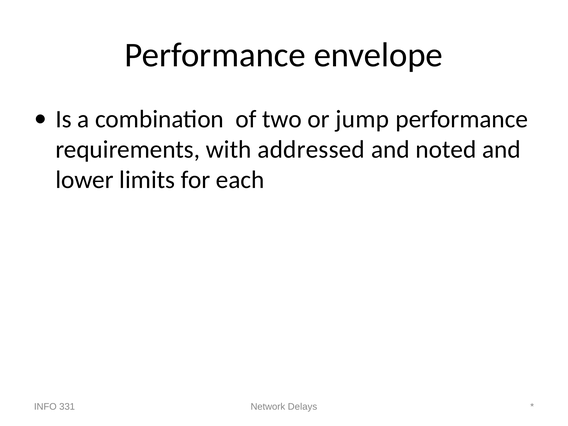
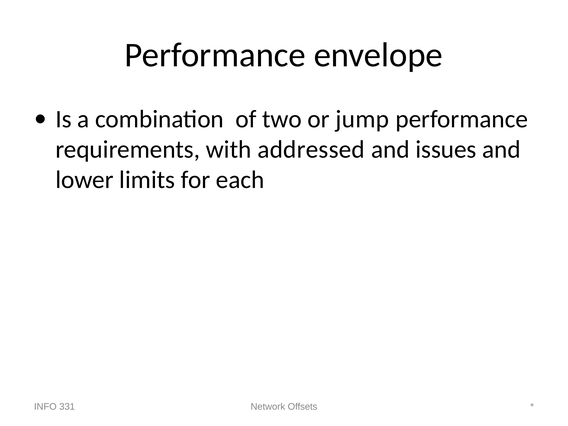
noted: noted -> issues (446, 149)
Delays: Delays -> Offsets (303, 407)
